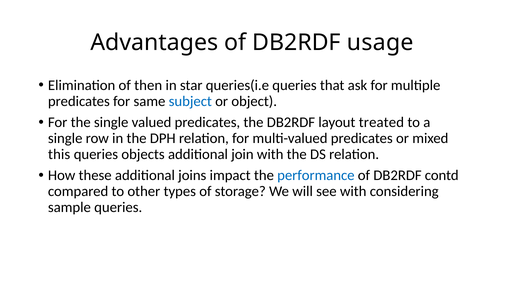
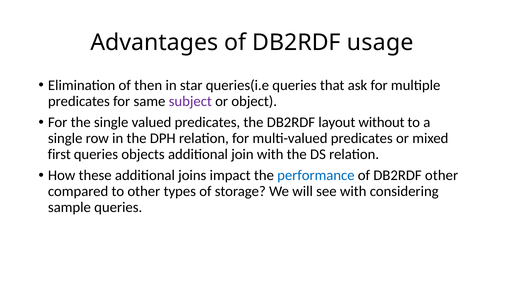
subject colour: blue -> purple (190, 101)
treated: treated -> without (382, 122)
this: this -> first (59, 154)
DB2RDF contd: contd -> other (442, 175)
